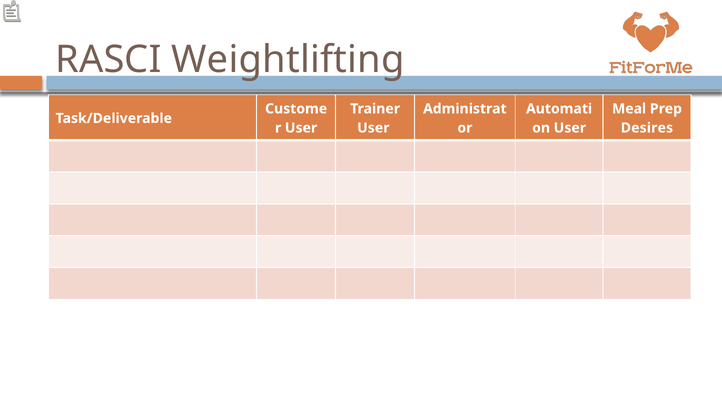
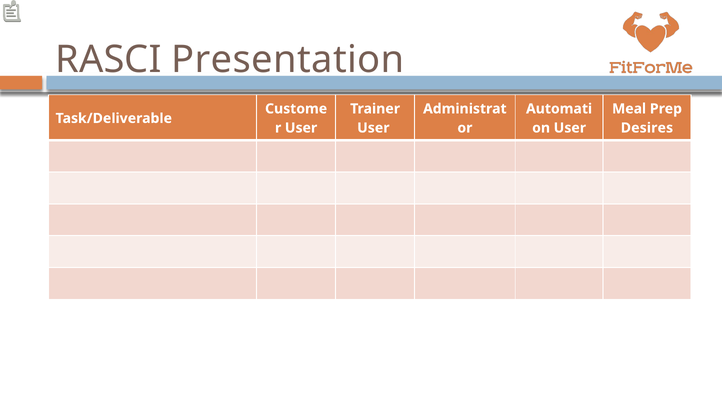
Weightlifting: Weightlifting -> Presentation (288, 60)
